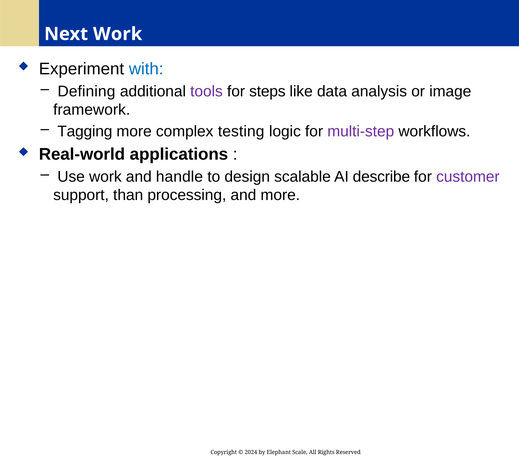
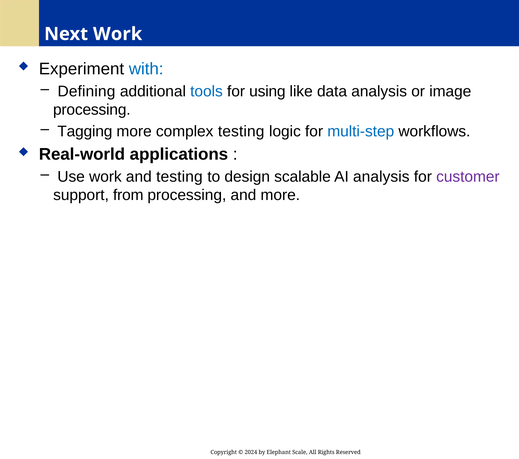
tools colour: purple -> blue (206, 91)
steps: steps -> using (267, 91)
framework: framework -> processing (92, 110)
multi-step colour: purple -> blue (361, 132)
and handle: handle -> testing (179, 177)
AI describe: describe -> analysis (381, 177)
than: than -> from (128, 195)
